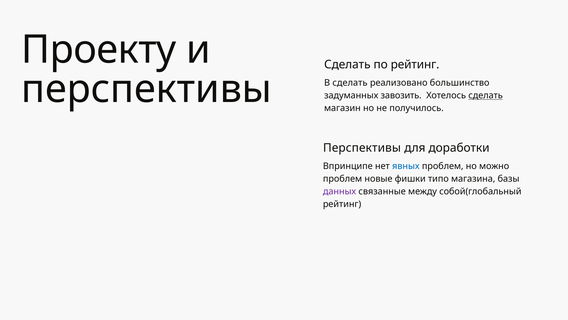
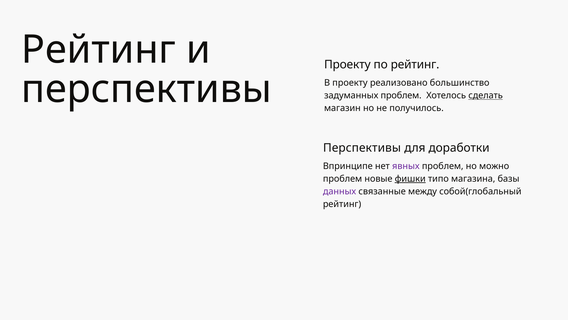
Проекту: Проекту -> Рейтинг (99, 50)
Сделать: Сделать -> Проекту (347, 65)
В сделать: сделать -> проекту (350, 83)
задуманных завозить: завозить -> проблем (401, 95)
явных colour: blue -> purple (406, 166)
фишки underline: none -> present (410, 178)
